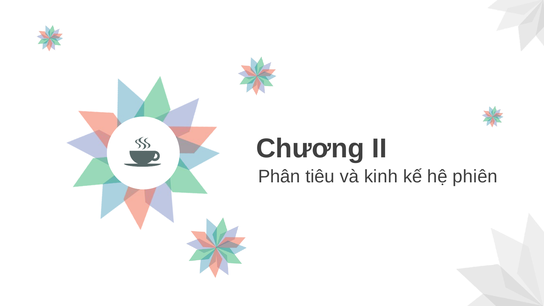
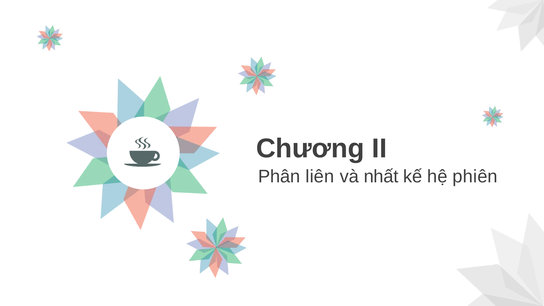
tiêu: tiêu -> liên (320, 177)
kinh: kinh -> nhất (381, 177)
